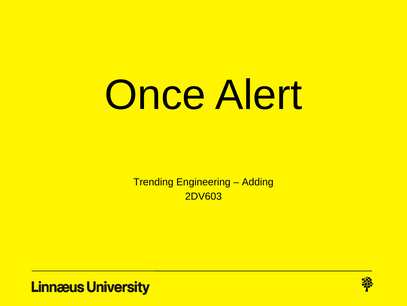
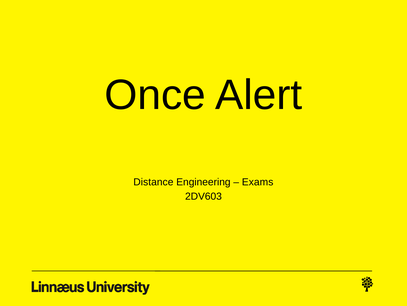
Trending: Trending -> Distance (153, 182)
Adding: Adding -> Exams (258, 182)
